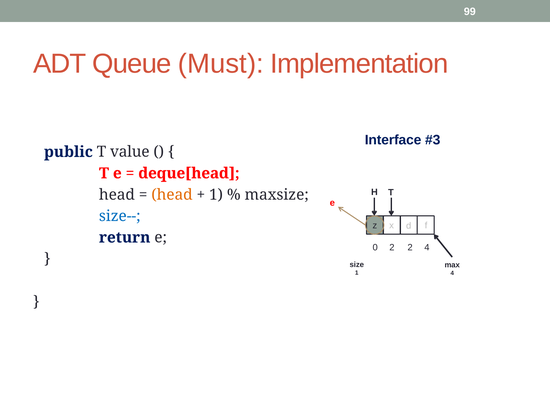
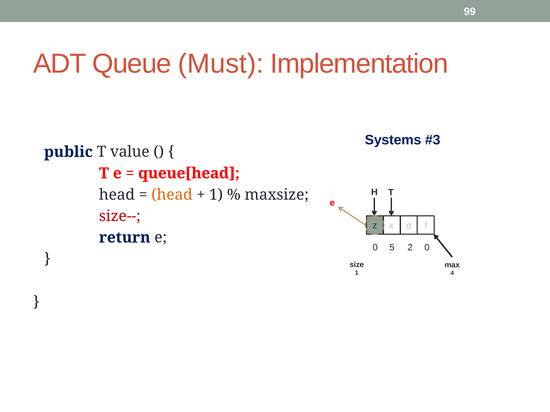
Interface: Interface -> Systems (393, 140)
deque[head: deque[head -> queue[head (189, 174)
size-- colour: blue -> red (120, 216)
0 2: 2 -> 5 (392, 248)
2 4: 4 -> 0 (427, 248)
